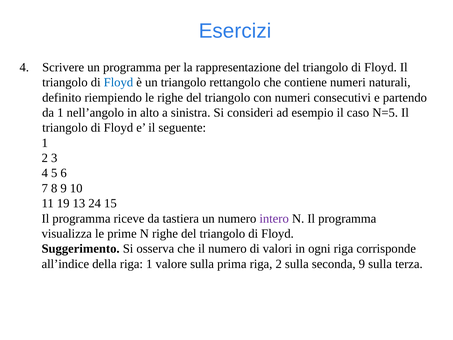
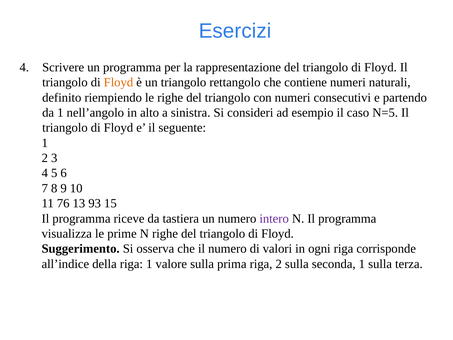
Floyd colour: blue -> orange (118, 82)
19: 19 -> 76 (63, 203)
24: 24 -> 93 (95, 203)
seconda 9: 9 -> 1 (362, 264)
